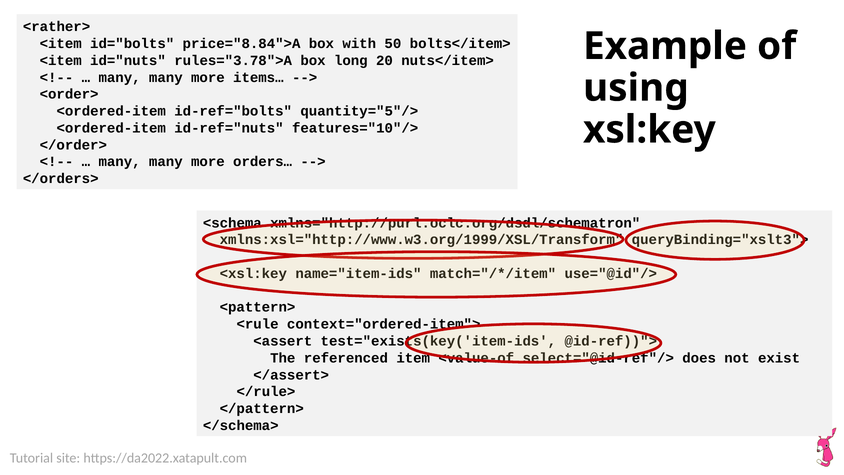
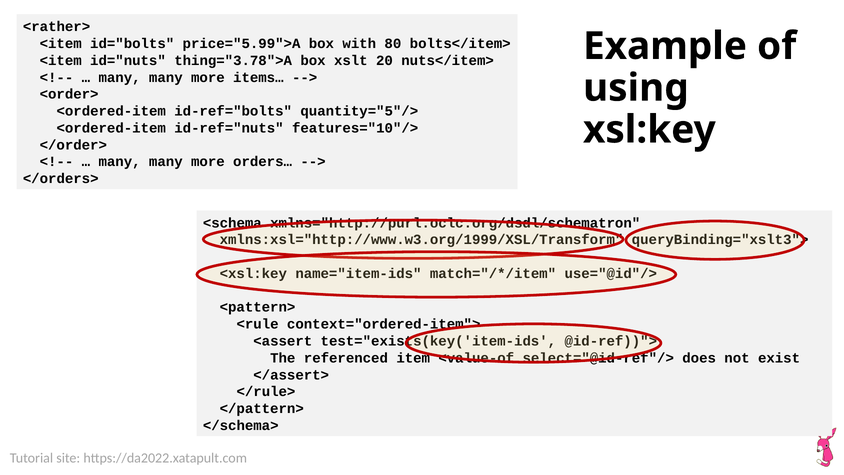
price="8.84">A: price="8.84">A -> price="5.99">A (242, 44)
50: 50 -> 80 (393, 44)
rules="3.78">A: rules="3.78">A -> thing="3.78">A (233, 60)
long: long -> xslt (351, 60)
